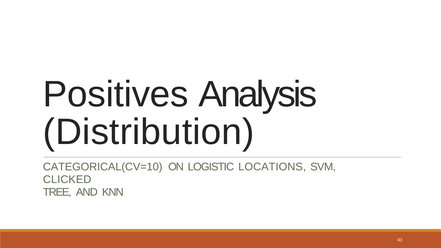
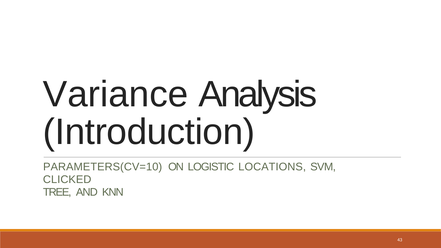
Positives: Positives -> Variance (116, 94)
Distribution: Distribution -> Introduction (149, 132)
CATEGORICAL(CV=10: CATEGORICAL(CV=10 -> PARAMETERS(CV=10 (103, 167)
